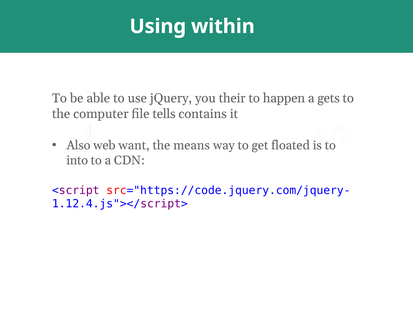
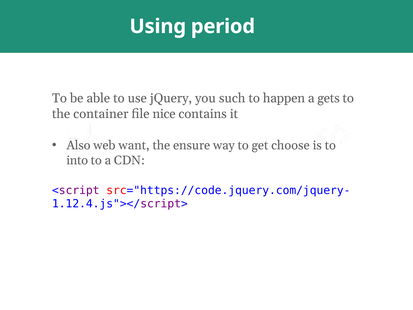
within: within -> period (223, 26)
their: their -> such (232, 98)
computer: computer -> container (101, 114)
tells: tells -> nice (164, 114)
means: means -> ensure (192, 145)
floated: floated -> choose (290, 145)
